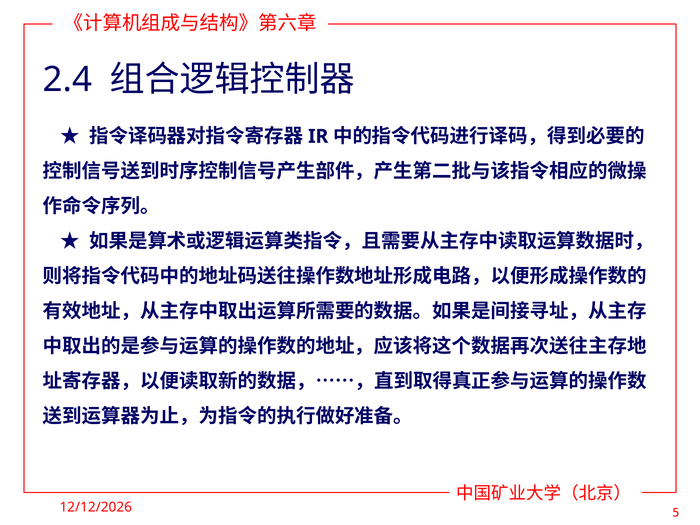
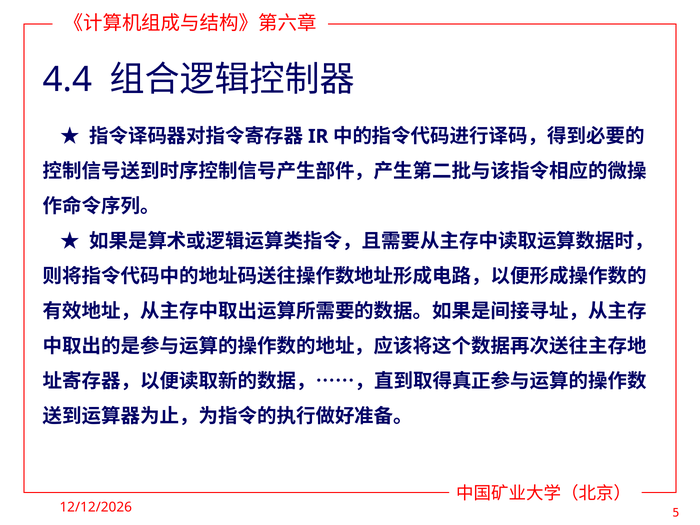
2.4: 2.4 -> 4.4 (68, 80)
